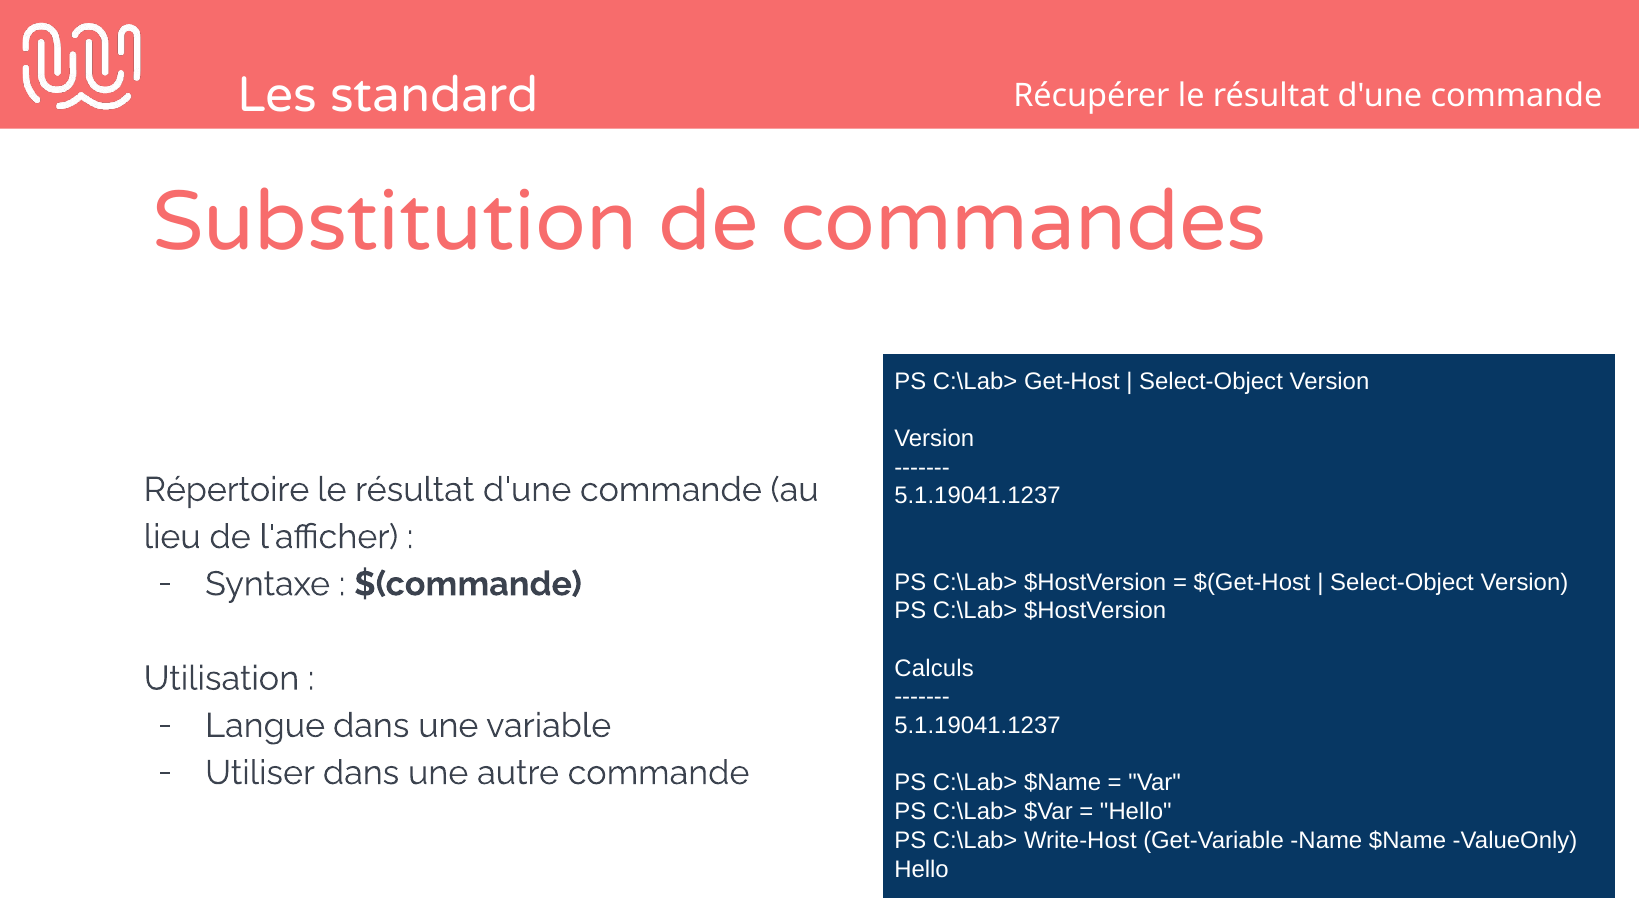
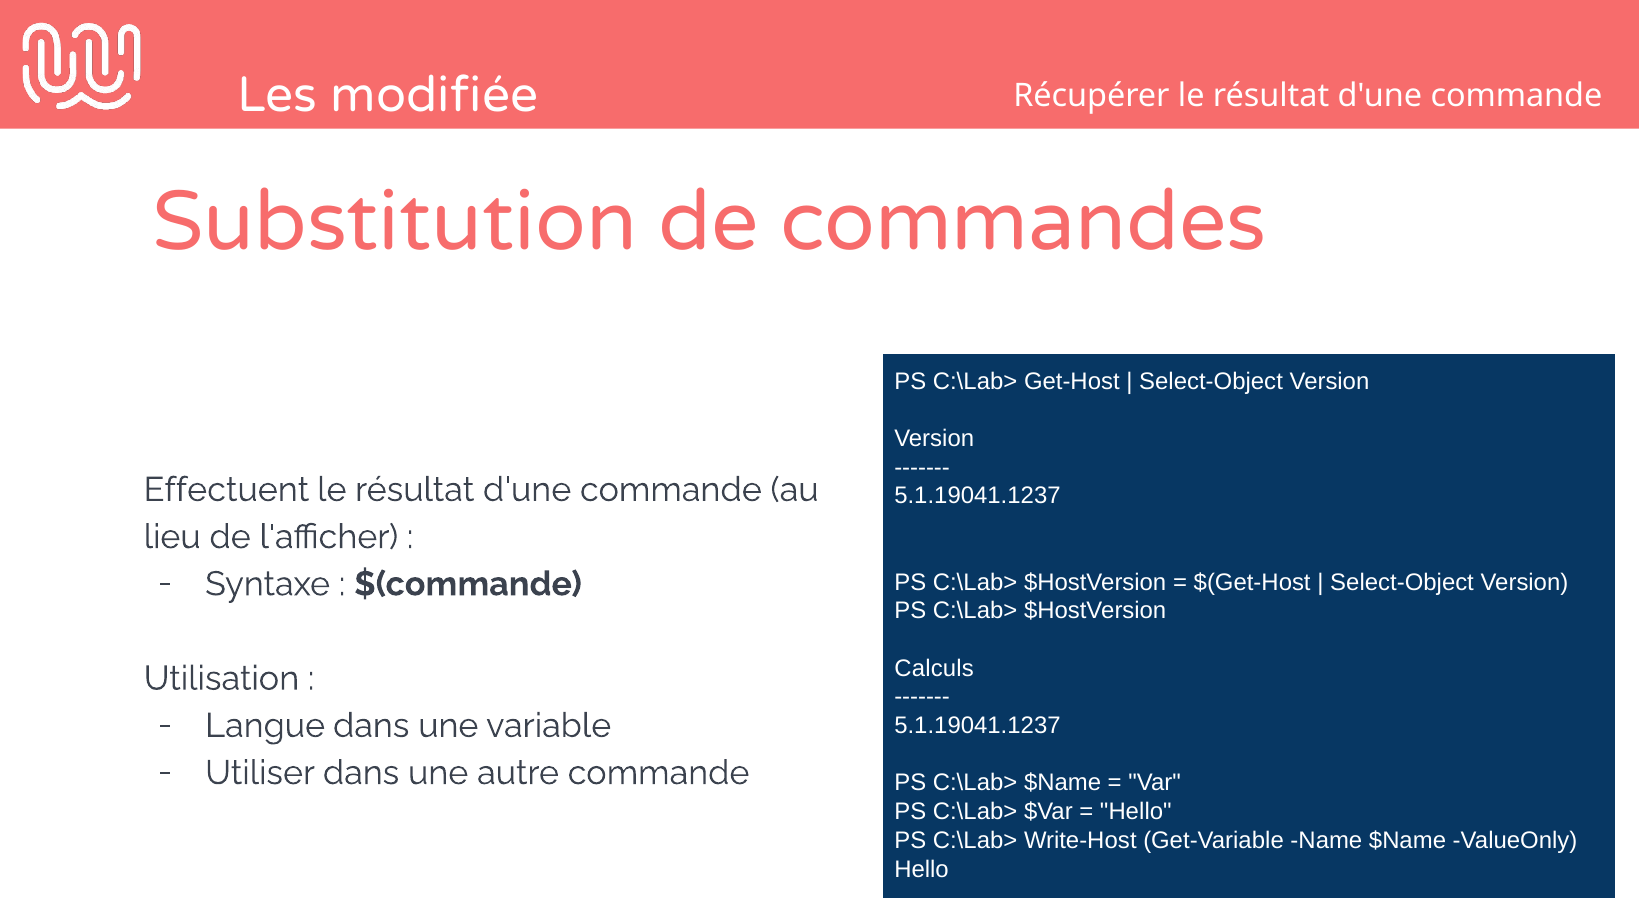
standard: standard -> modifiée (434, 95)
Répertoire: Répertoire -> Effectuent (226, 490)
